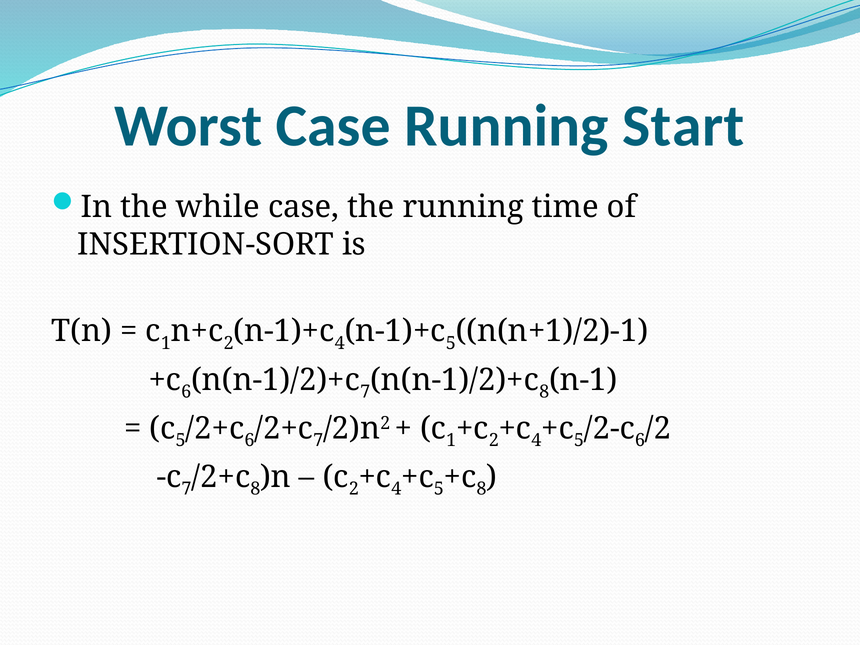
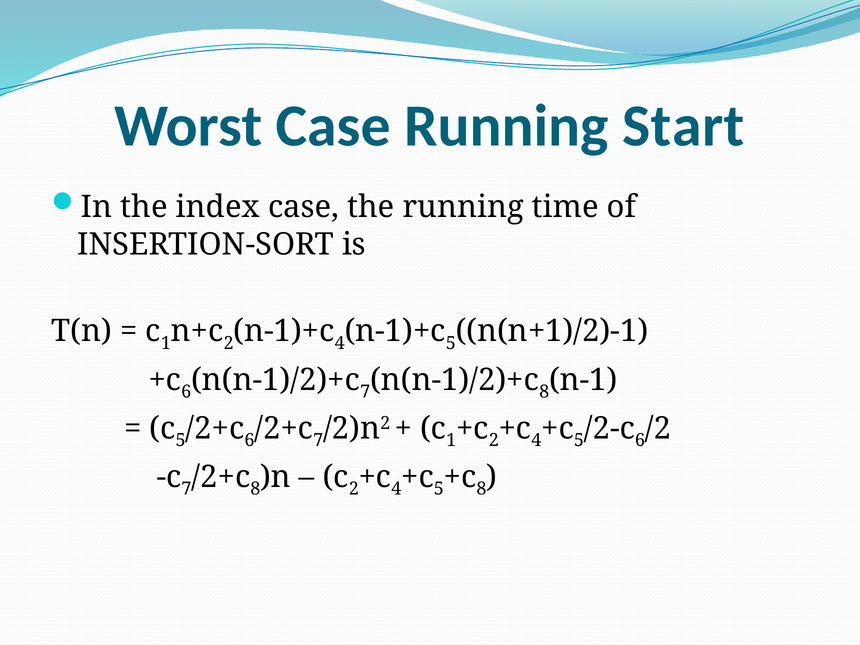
while: while -> index (218, 207)
